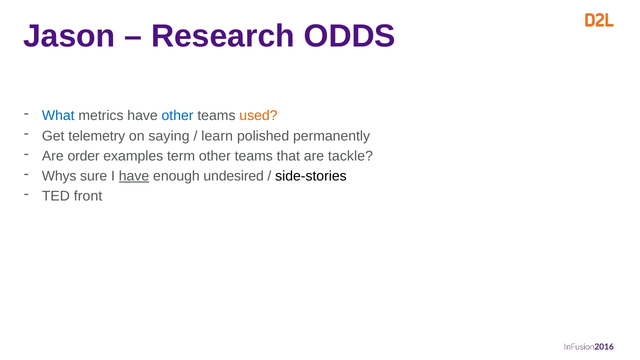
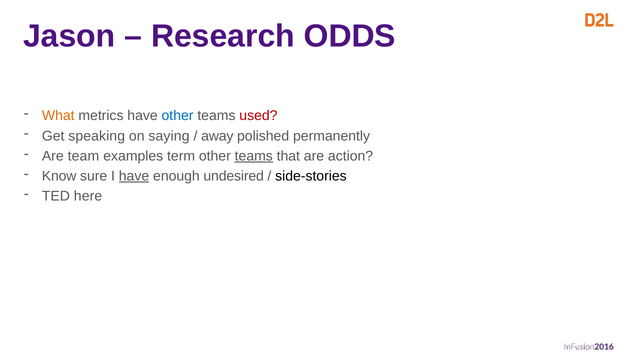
What colour: blue -> orange (58, 116)
used colour: orange -> red (258, 116)
telemetry: telemetry -> speaking (97, 136)
learn: learn -> away (217, 136)
order: order -> team (83, 156)
teams underline: none -> present (254, 156)
tackle: tackle -> action (351, 156)
Whys: Whys -> Know (59, 176)
front: front -> here (88, 196)
